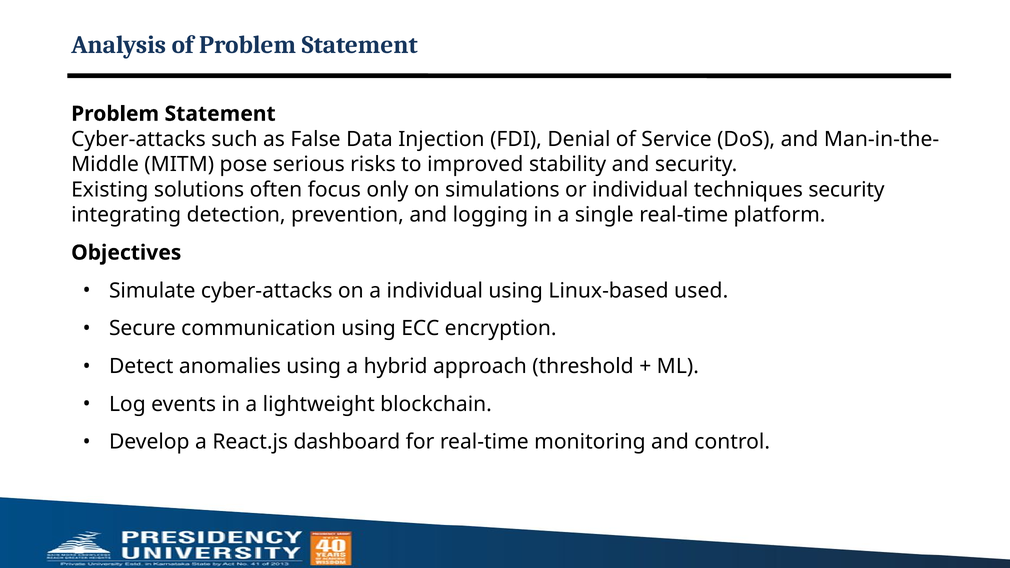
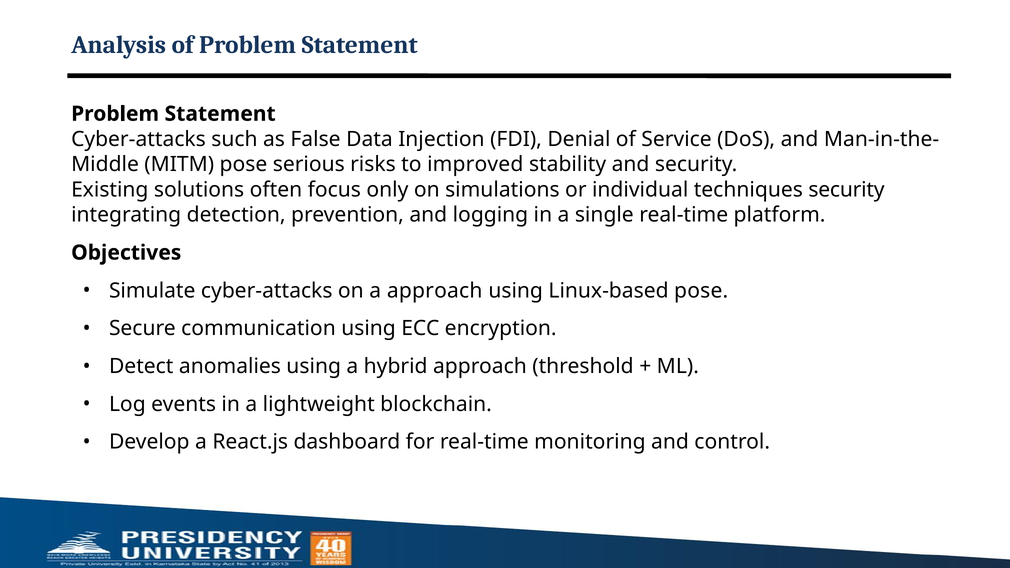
a individual: individual -> approach (435, 291)
Linux-based used: used -> pose (701, 291)
